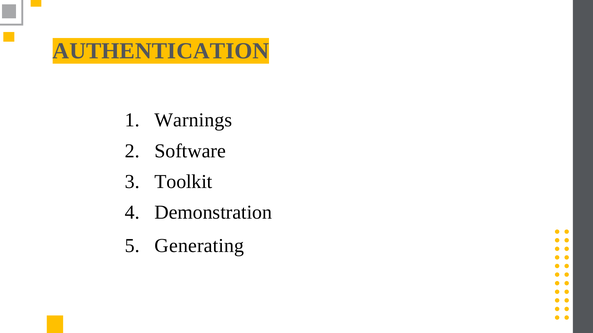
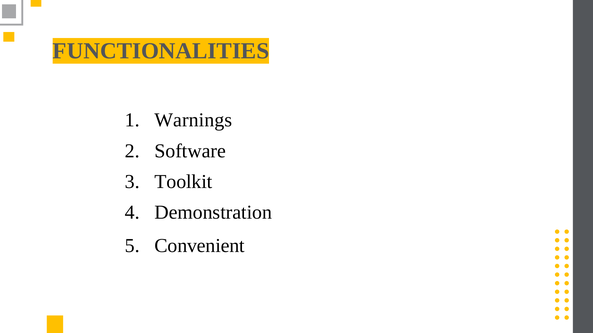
AUTHENTICATION: AUTHENTICATION -> FUNCTIONALITIES (161, 51)
Generating: Generating -> Convenient (200, 246)
